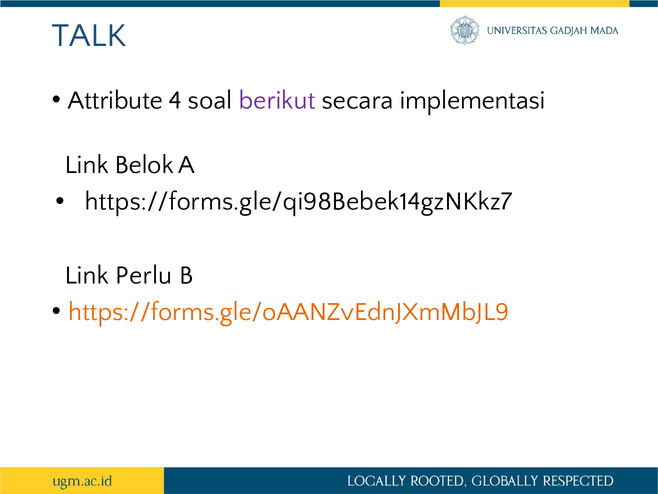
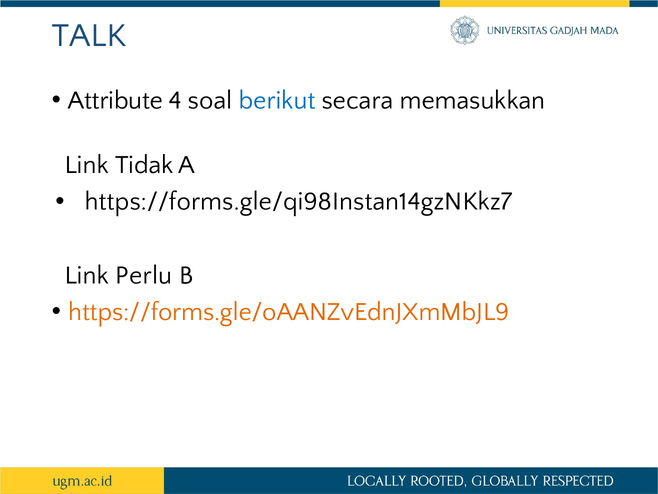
berikut colour: purple -> blue (277, 100)
implementasi: implementasi -> memasukkan (472, 100)
Belok: Belok -> Tidak (144, 165)
https://forms.gle/qi98Bebek14gzNKkz7: https://forms.gle/qi98Bebek14gzNKkz7 -> https://forms.gle/qi98Instan14gzNKkz7 (299, 201)
